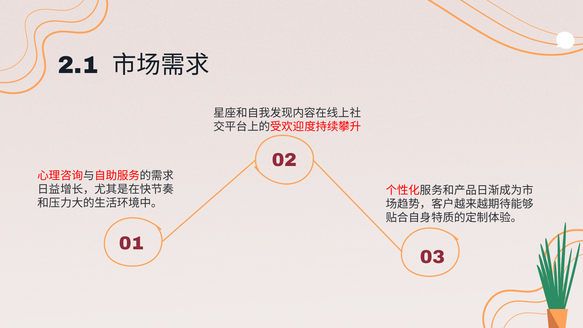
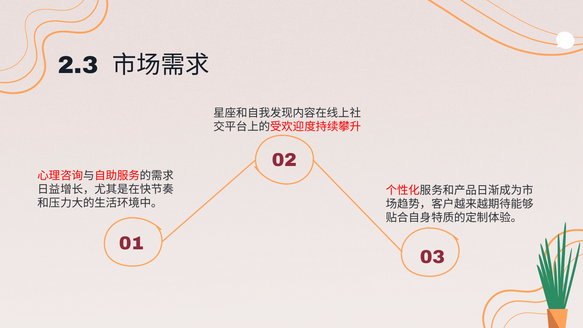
2.1: 2.1 -> 2.3 (78, 65)
